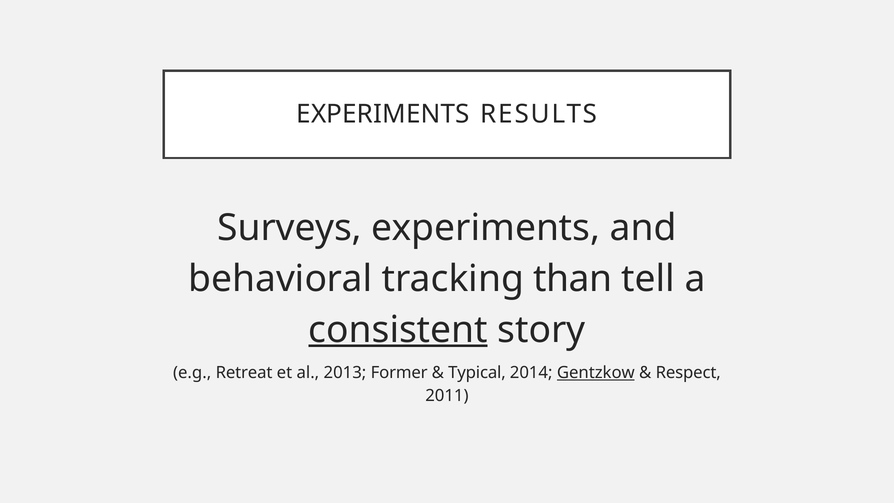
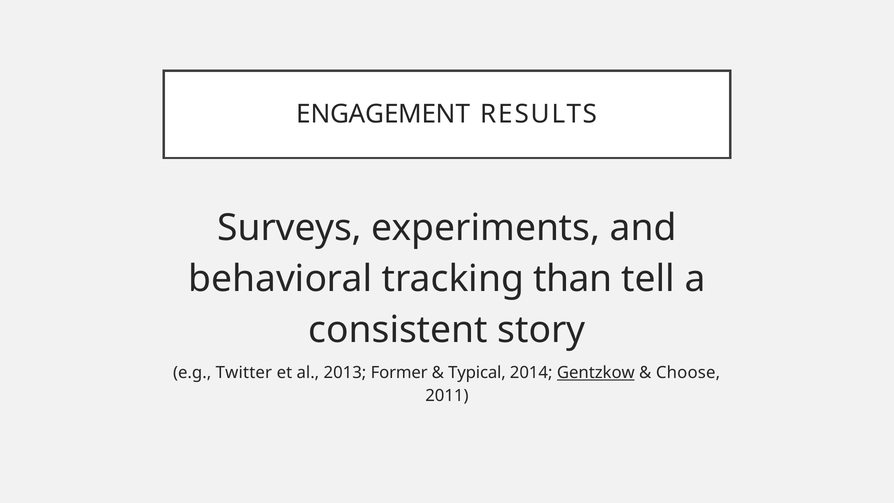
EXPERIMENTS: EXPERIMENTS -> ENGAGEMENT (383, 114)
consistent underline: present -> none (398, 330)
Retreat: Retreat -> Twitter (244, 373)
Respect: Respect -> Choose (688, 373)
